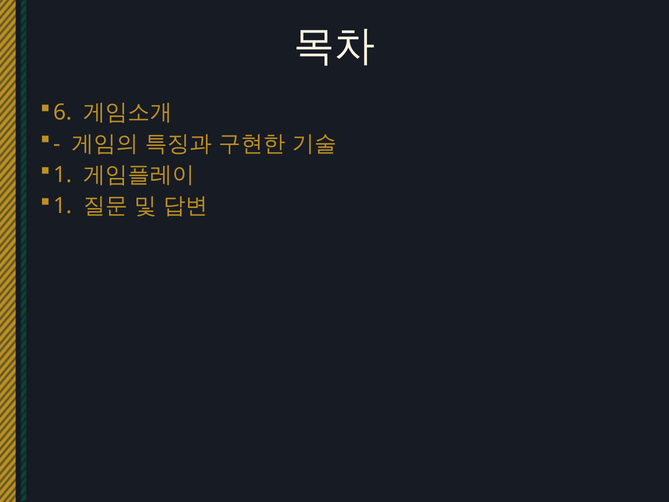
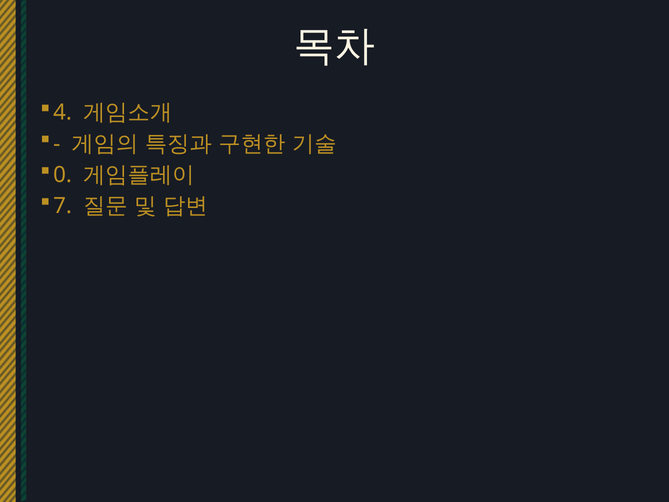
6: 6 -> 4 (63, 112)
1: 1 -> 0 (63, 175)
1: 1 -> 7 (63, 206)
